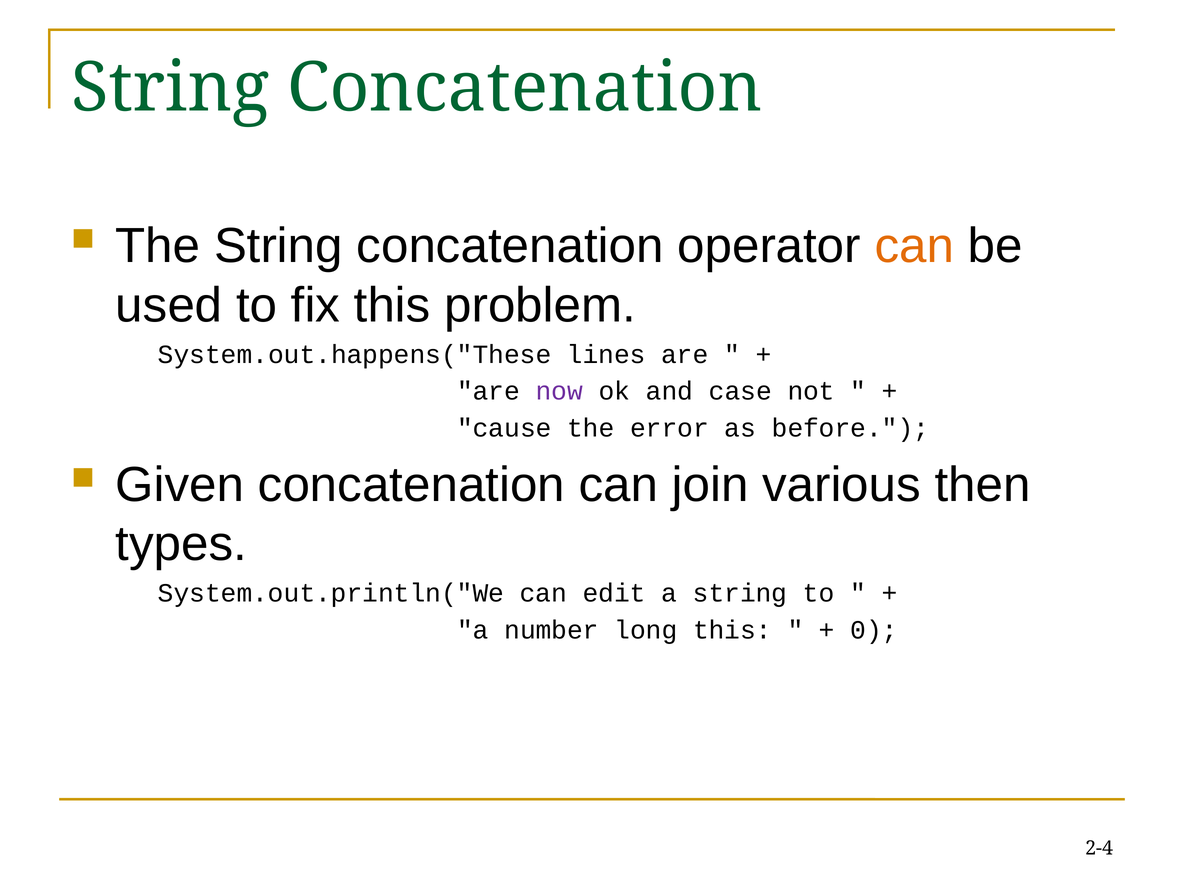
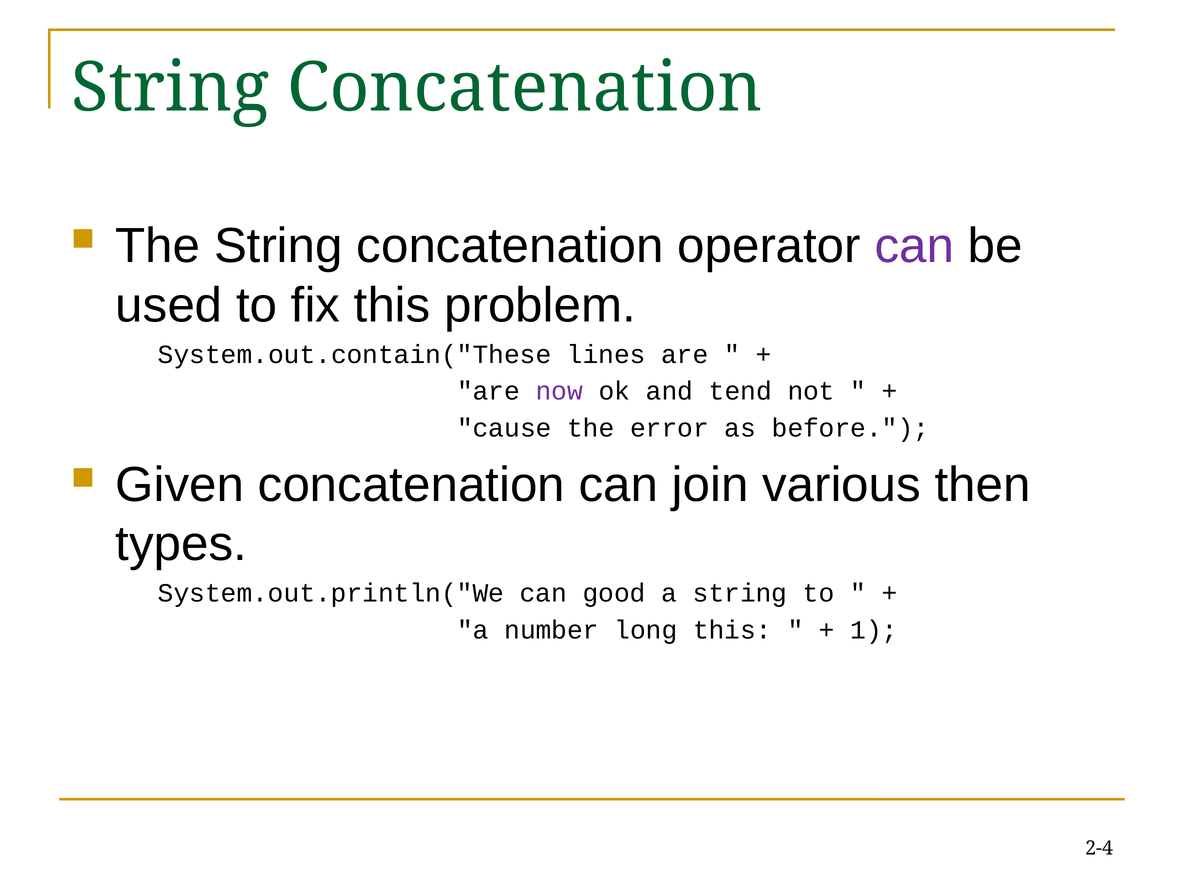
can colour: orange -> purple (914, 246)
System.out.happens("These: System.out.happens("These -> System.out.contain("These (355, 354)
case: case -> tend (740, 391)
edit: edit -> good (614, 593)
0: 0 -> 1 (874, 630)
